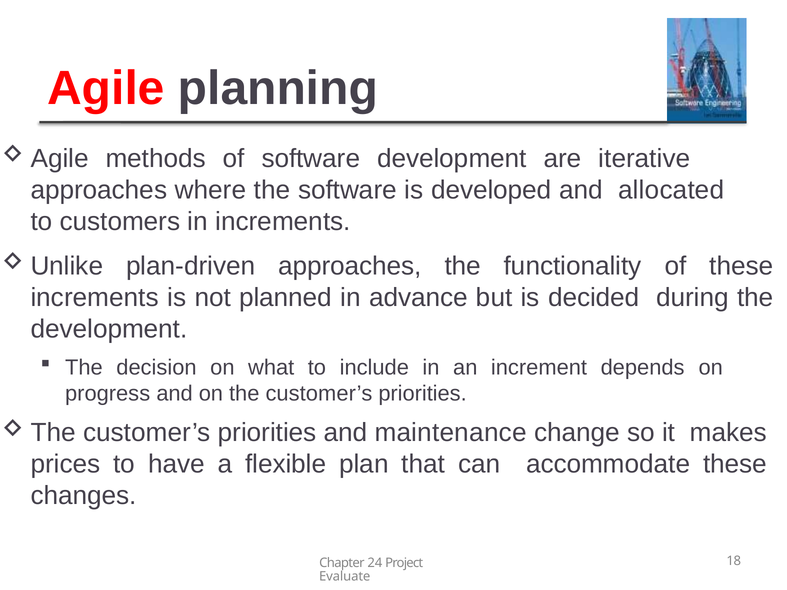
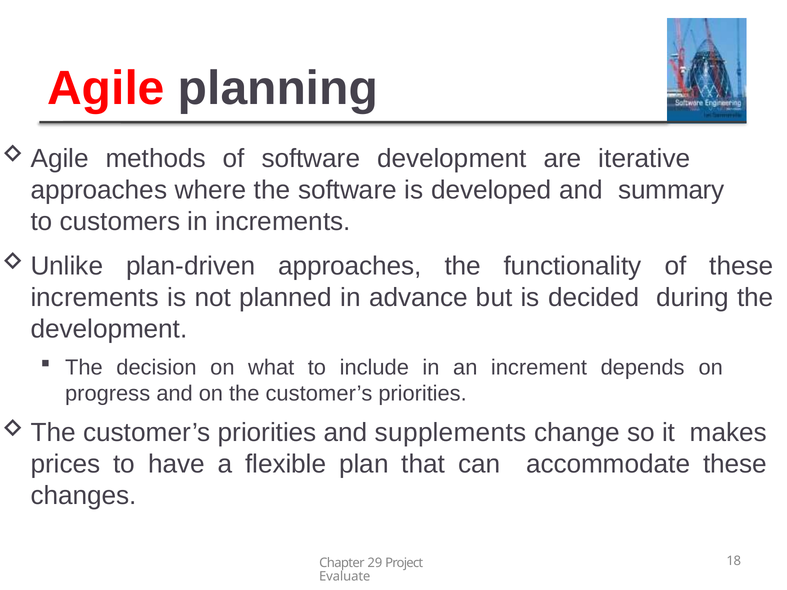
allocated: allocated -> summary (671, 190)
maintenance: maintenance -> supplements (451, 433)
24: 24 -> 29 (375, 563)
